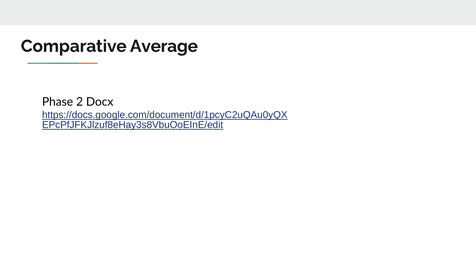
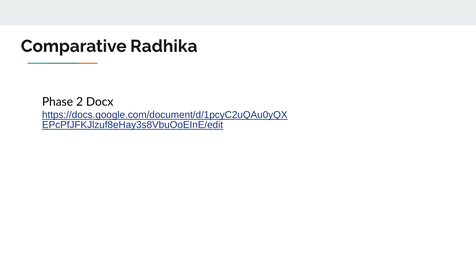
Average: Average -> Radhika (164, 46)
